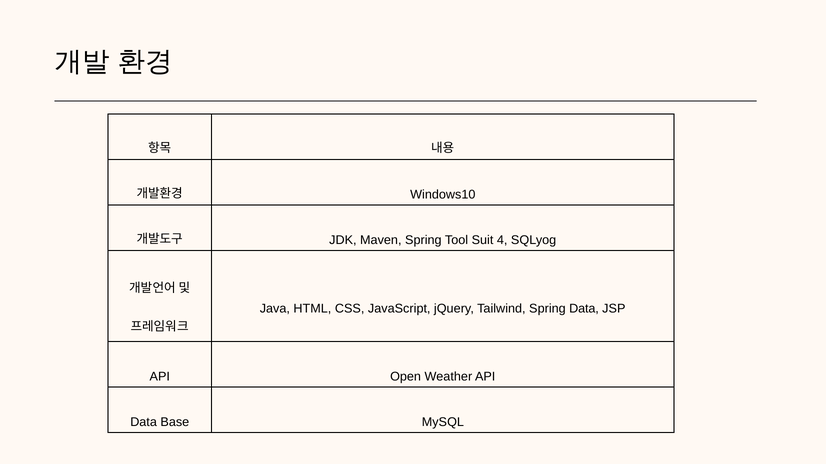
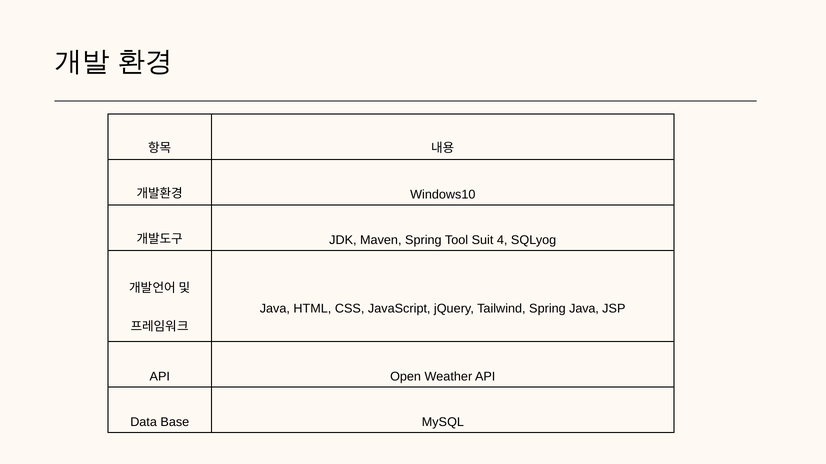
Spring Data: Data -> Java (584, 309)
